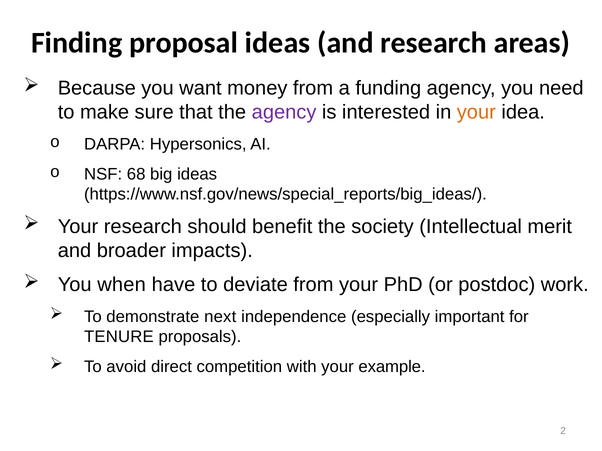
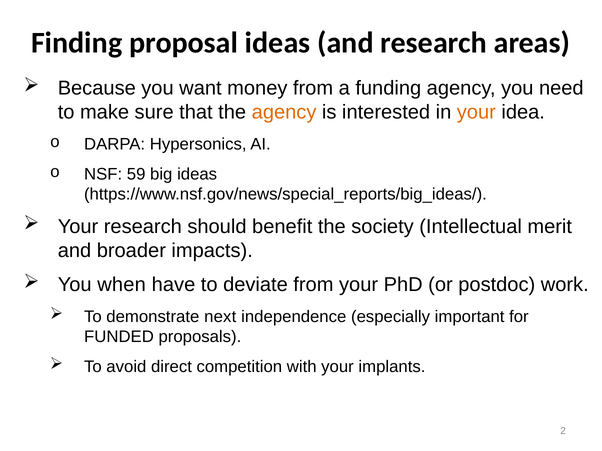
agency colour: purple -> orange (284, 112)
68: 68 -> 59 (136, 174)
TENURE: TENURE -> FUNDED (119, 337)
example: example -> implants (392, 367)
